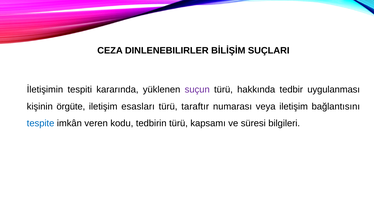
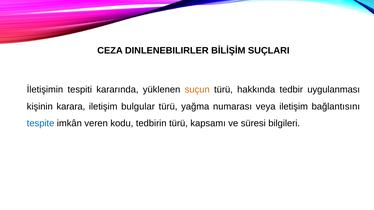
suçun colour: purple -> orange (197, 90)
örgüte: örgüte -> karara (71, 107)
esasları: esasları -> bulgular (138, 107)
taraftır: taraftır -> yağma (195, 107)
